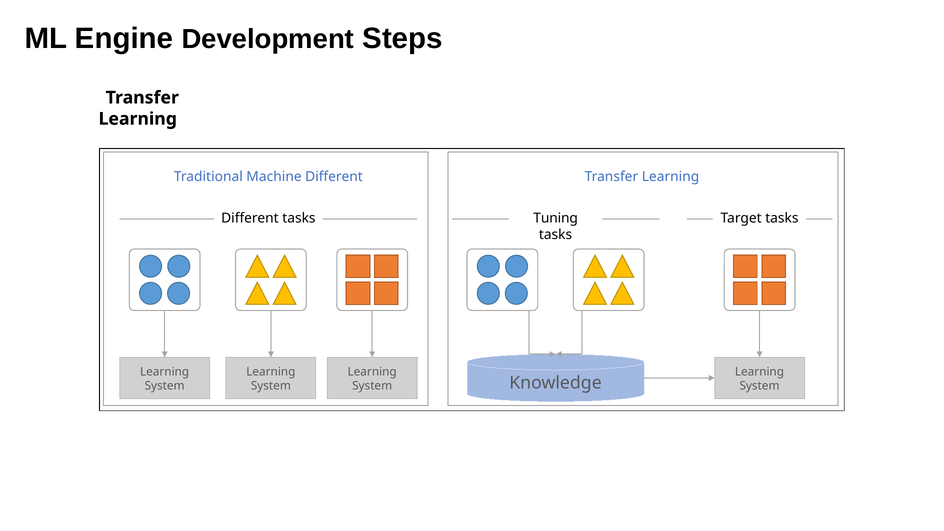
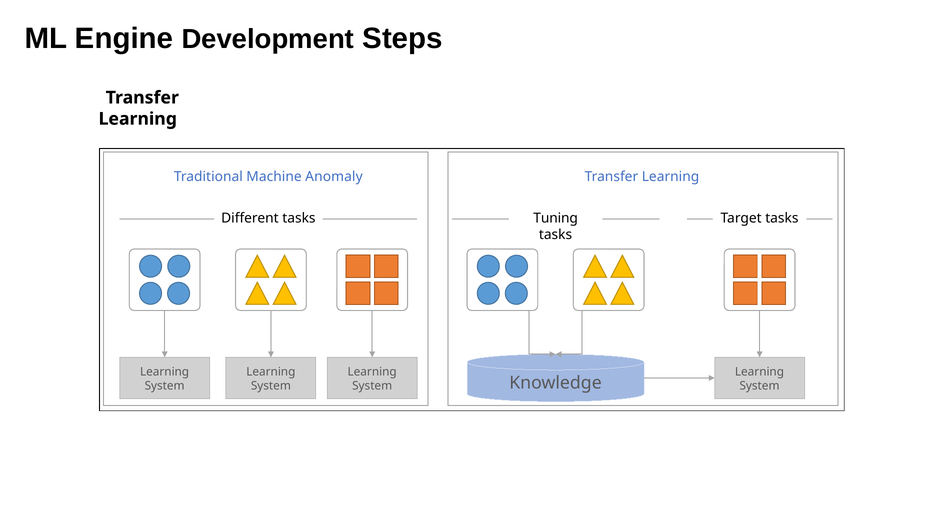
Machine Different: Different -> Anomaly (334, 177)
